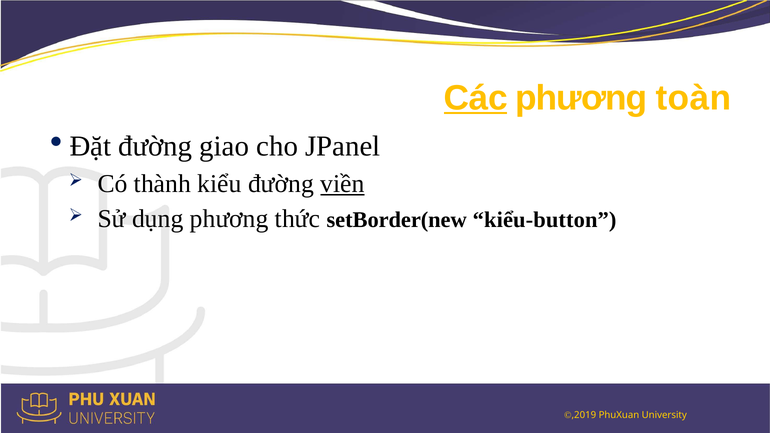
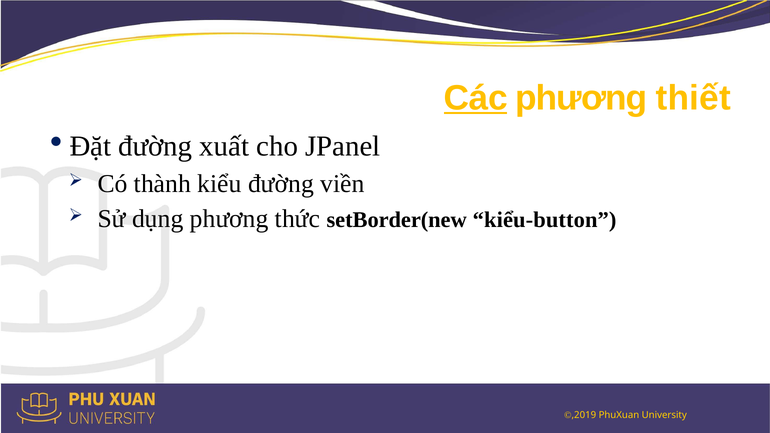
toàn: toàn -> thiết (693, 98)
giao: giao -> xuất (224, 146)
viền underline: present -> none (342, 184)
